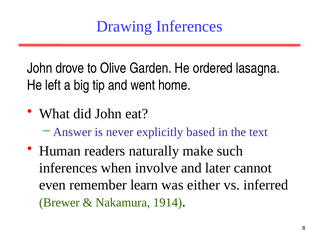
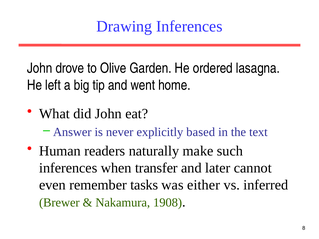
involve: involve -> transfer (156, 168)
learn: learn -> tasks (144, 185)
1914: 1914 -> 1908 (168, 203)
